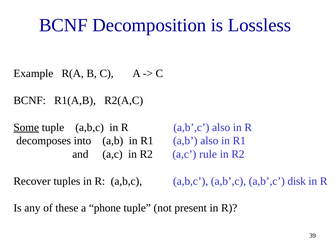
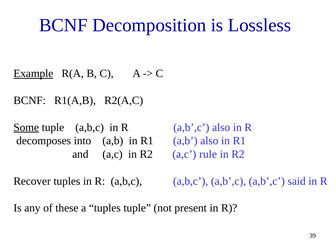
Example underline: none -> present (33, 74)
disk: disk -> said (297, 181)
a phone: phone -> tuples (105, 208)
